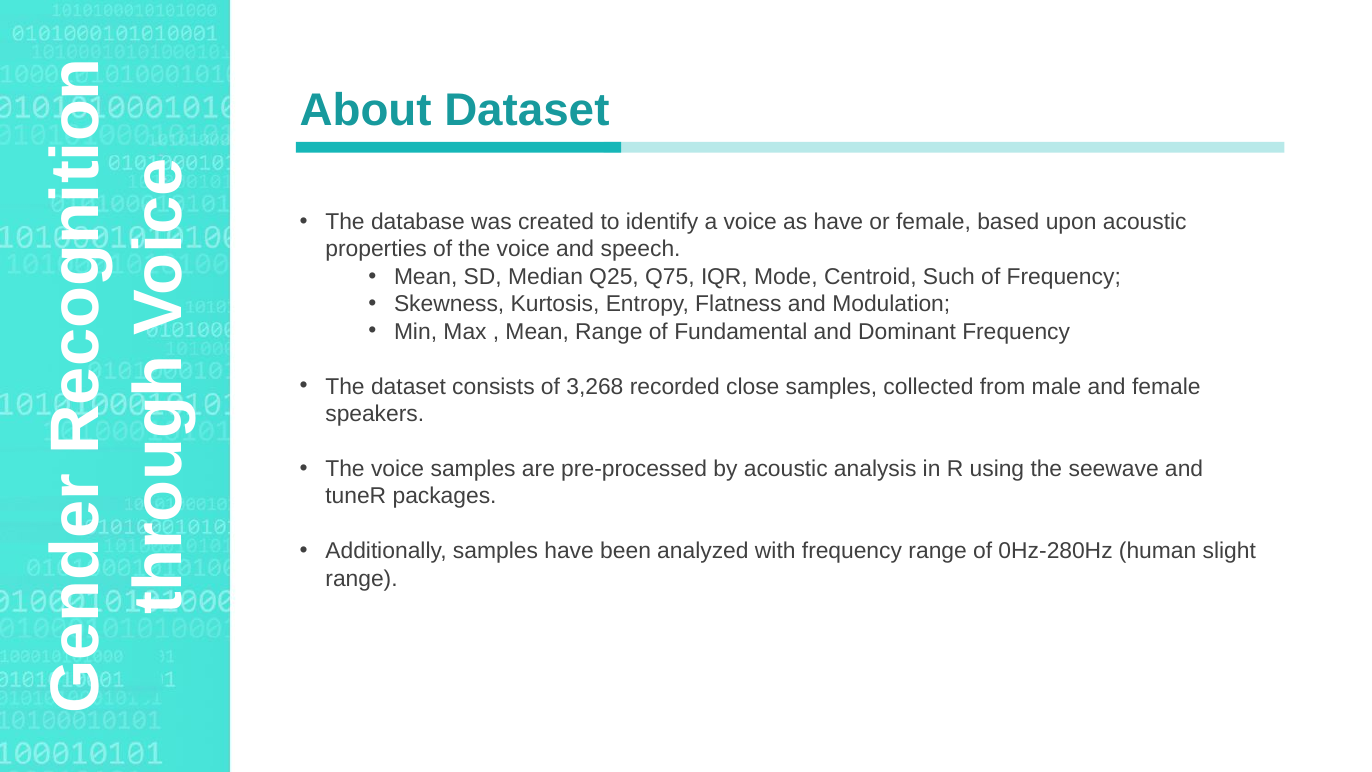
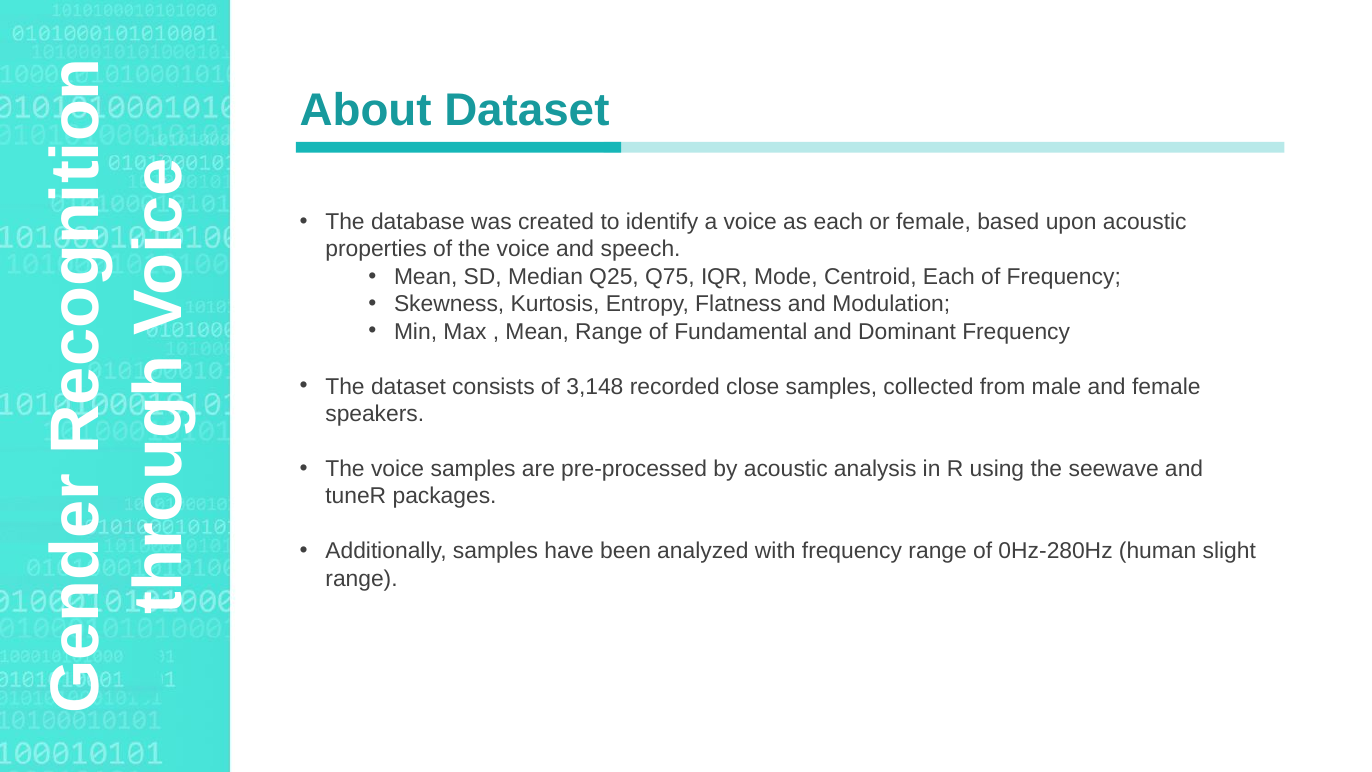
as have: have -> each (838, 222)
Centroid Such: Such -> Each (949, 277)
3,268: 3,268 -> 3,148 (595, 386)
